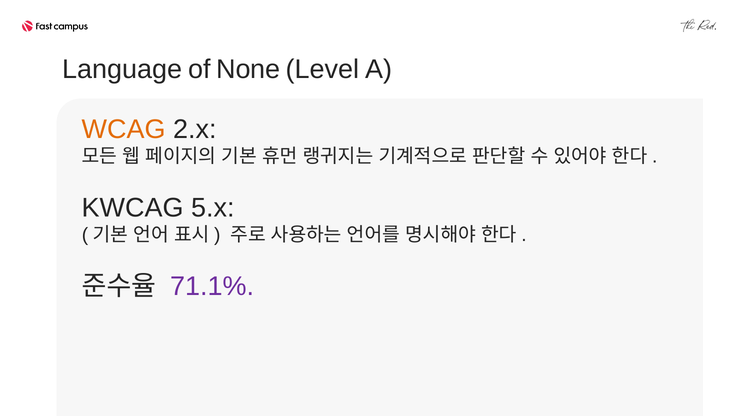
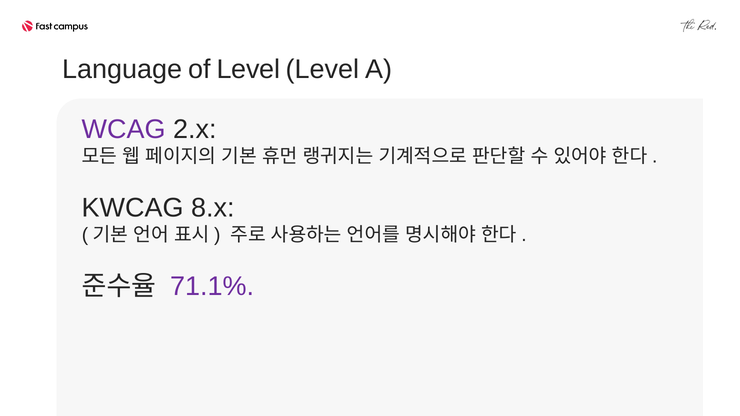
of None: None -> Level (248, 69)
WCAG colour: orange -> purple (124, 129)
5.x: 5.x -> 8.x (213, 208)
